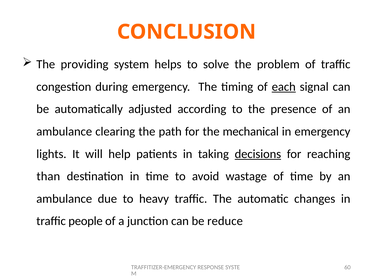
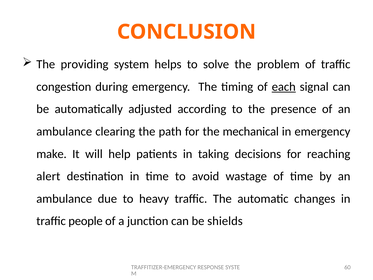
lights: lights -> make (51, 154)
decisions underline: present -> none (258, 154)
than: than -> alert (48, 176)
reduce: reduce -> shields (225, 221)
